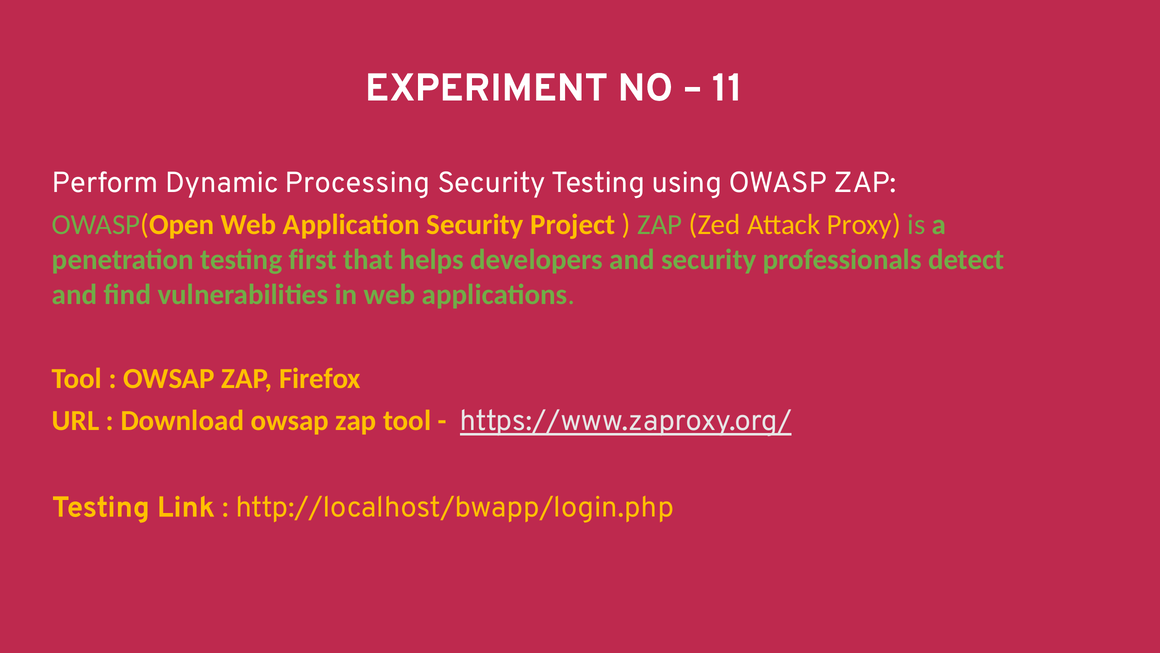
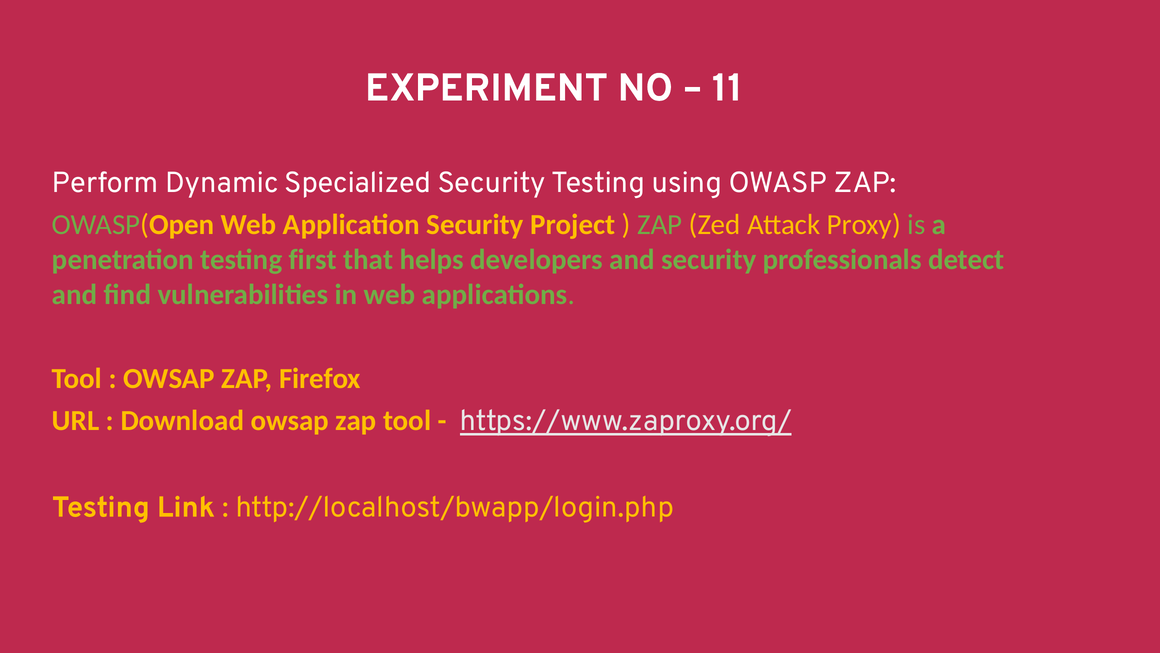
Processing: Processing -> Specialized (358, 183)
